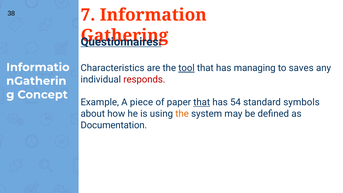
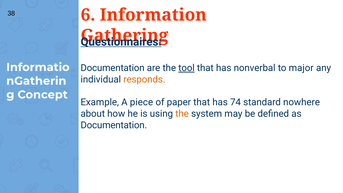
7: 7 -> 6 (88, 15)
Characteristics: Characteristics -> Documentation (113, 68)
managing: managing -> nonverbal (255, 68)
saves: saves -> major (301, 68)
responds colour: red -> orange (144, 79)
that underline: present -> none (202, 102)
54: 54 -> 74 (235, 102)
symbols: symbols -> nowhere (302, 102)
